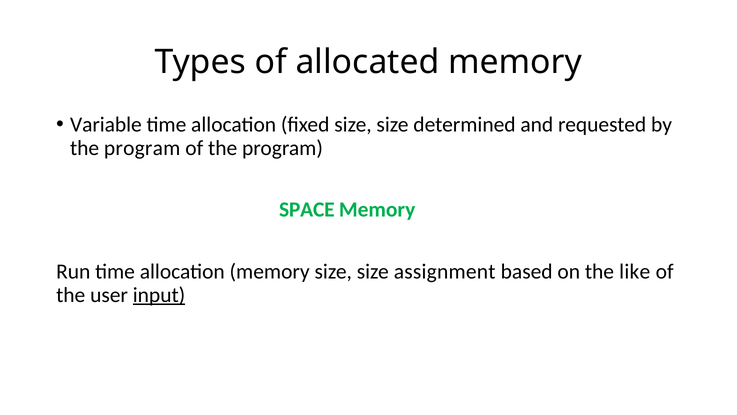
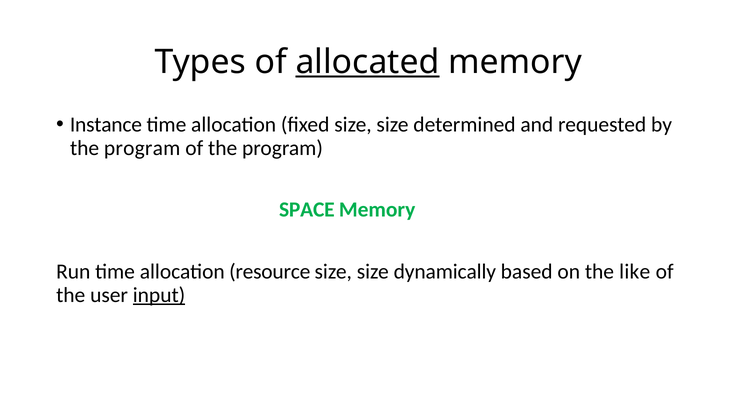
allocated underline: none -> present (367, 62)
Variable: Variable -> Instance (106, 125)
allocation memory: memory -> resource (270, 271)
assignment: assignment -> dynamically (445, 271)
